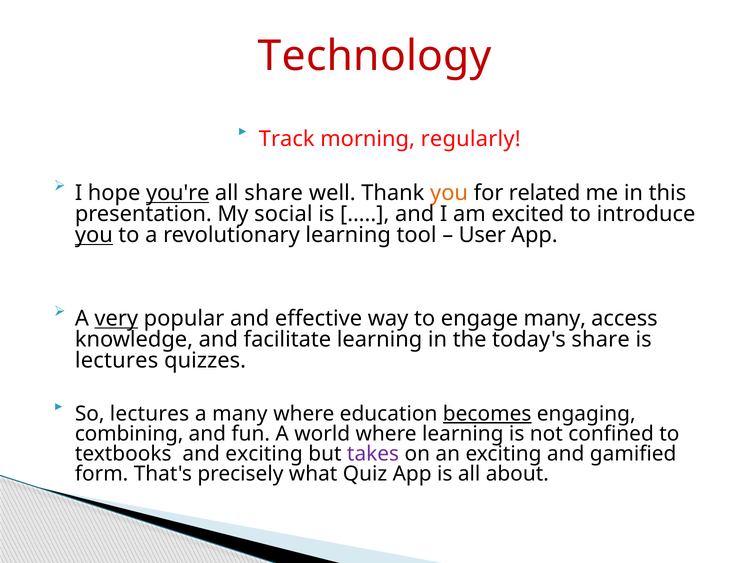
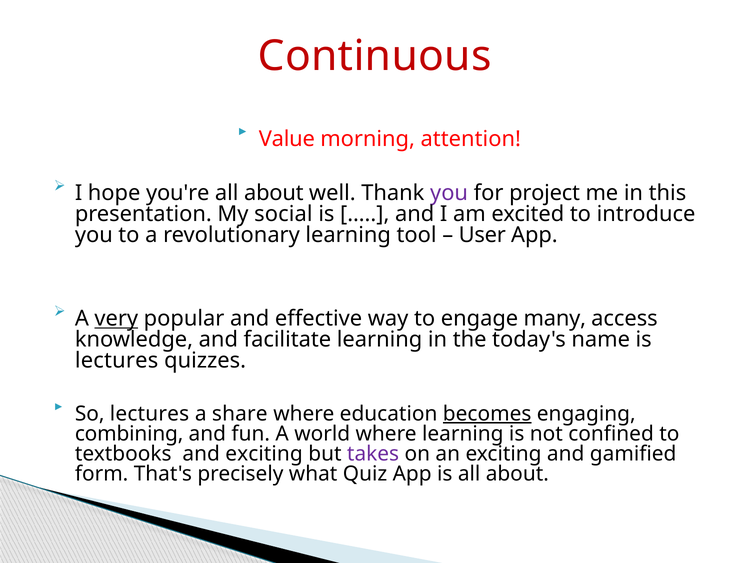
Technology: Technology -> Continuous (375, 56)
Track: Track -> Value (287, 139)
regularly: regularly -> attention (471, 139)
you're underline: present -> none (178, 193)
share: share -> about (274, 193)
you colour: orange -> purple (449, 193)
related: related -> project (545, 193)
you underline: present -> none (94, 235)
today's share: share -> name (601, 339)
a many: many -> share (240, 413)
